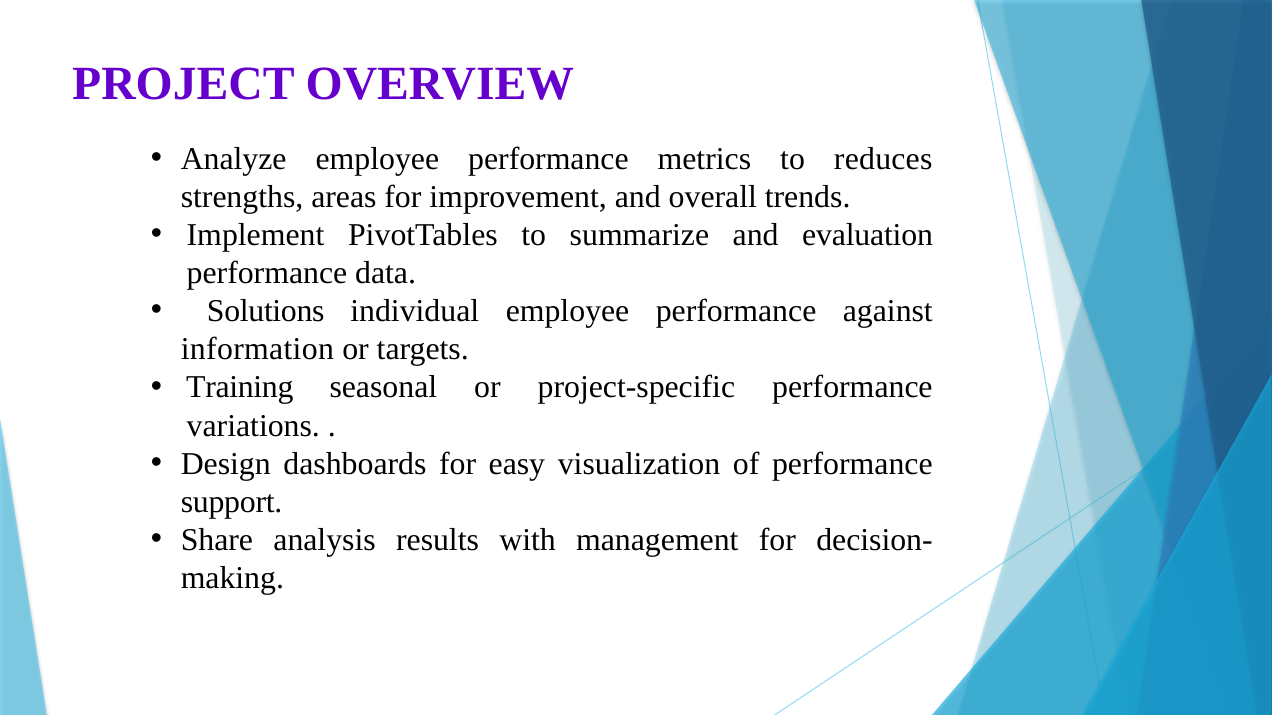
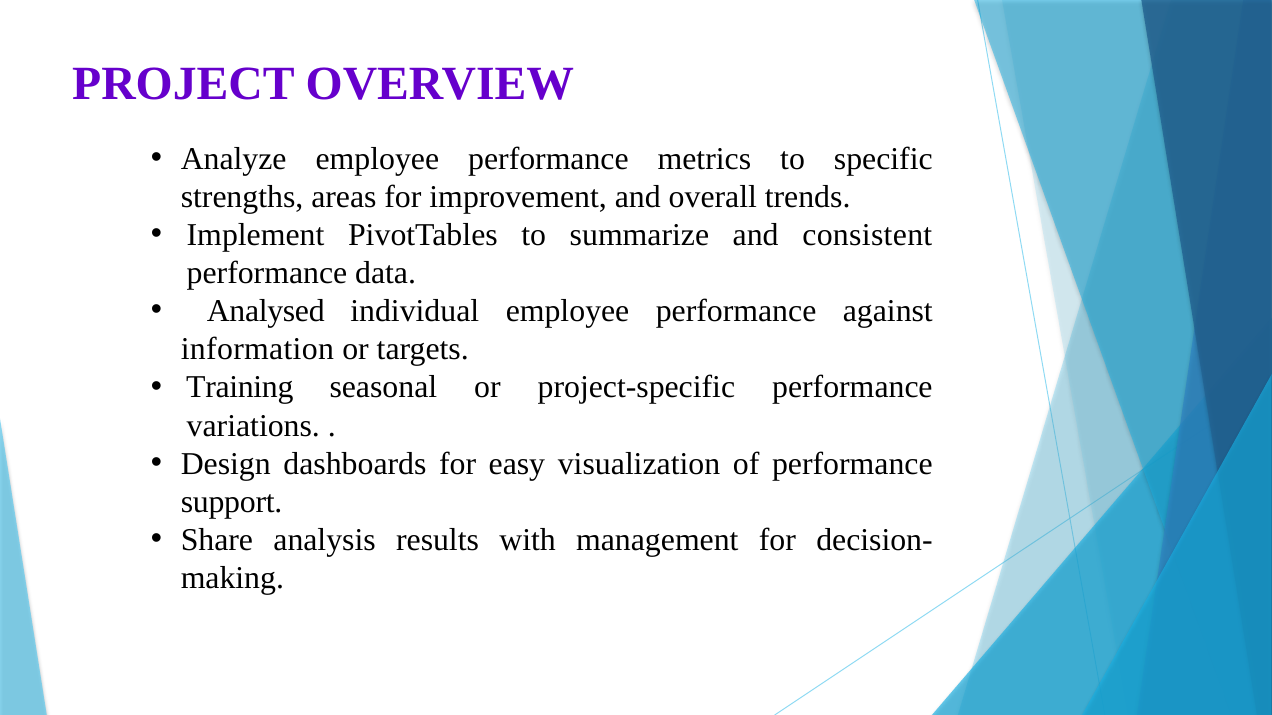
reduces: reduces -> specific (883, 159)
evaluation: evaluation -> consistent (867, 235)
Solutions: Solutions -> Analysed (266, 311)
